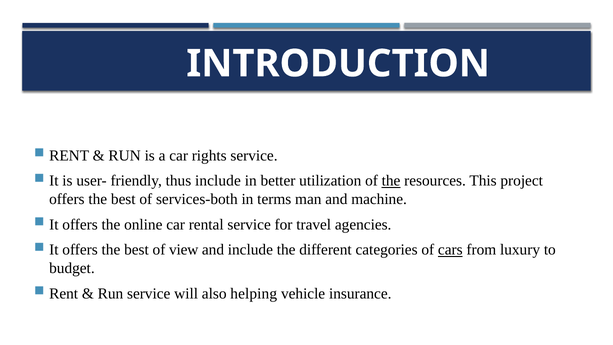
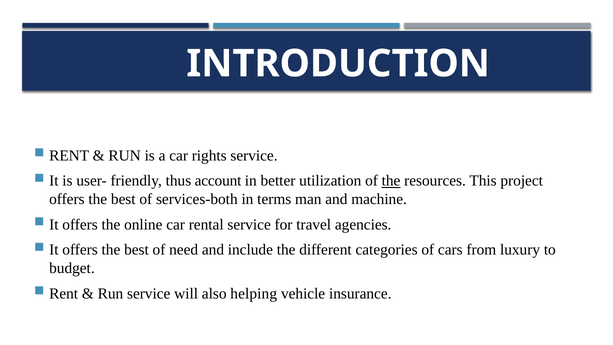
thus include: include -> account (218, 181)
view: view -> need (184, 250)
cars underline: present -> none (450, 250)
